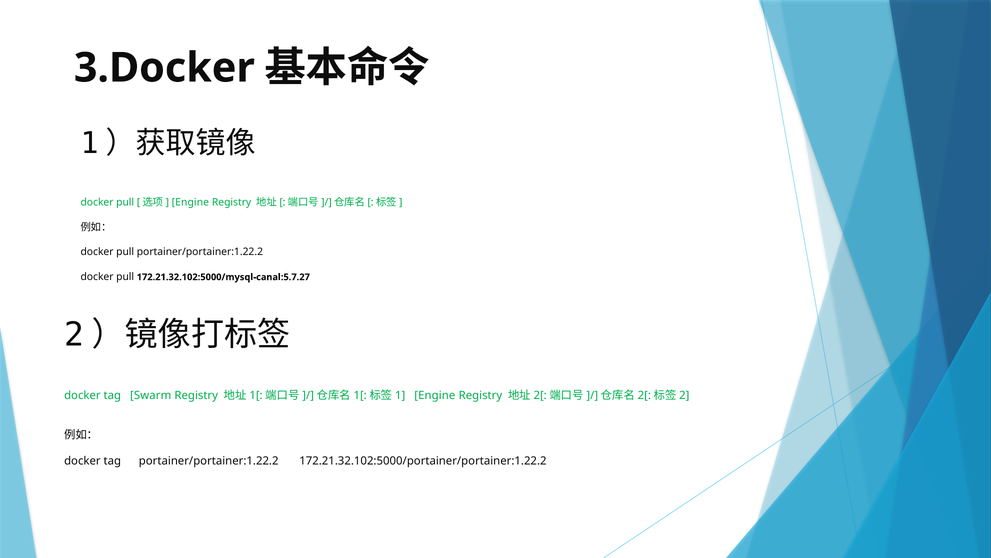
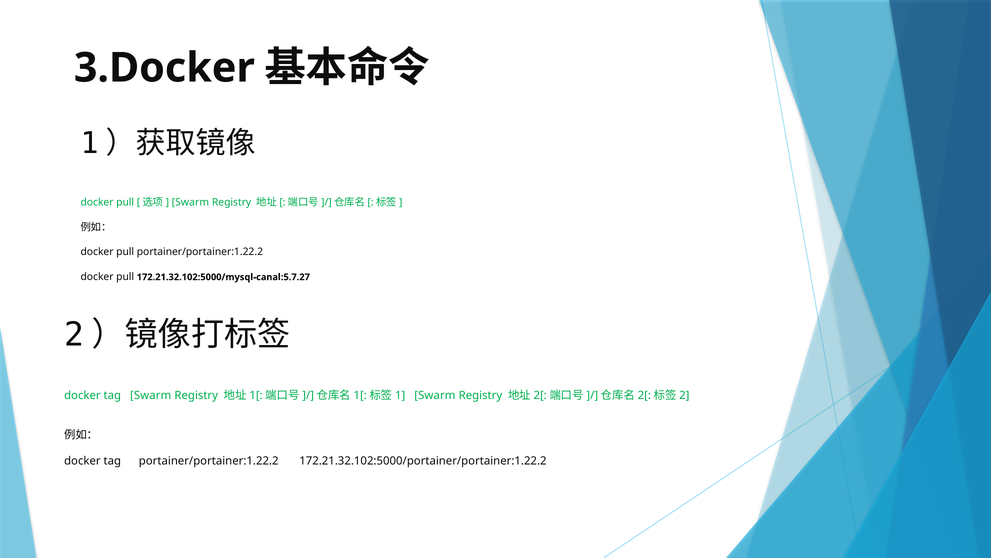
Engine: Engine -> Swarm (190, 202)
Engine: Engine -> Swarm (435, 395)
